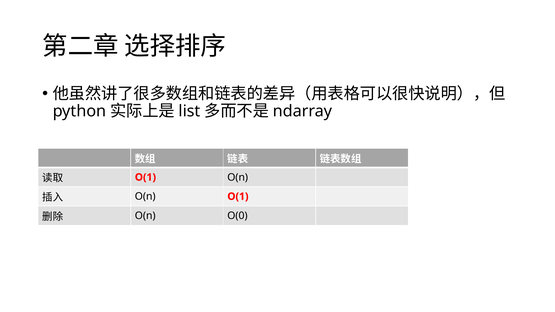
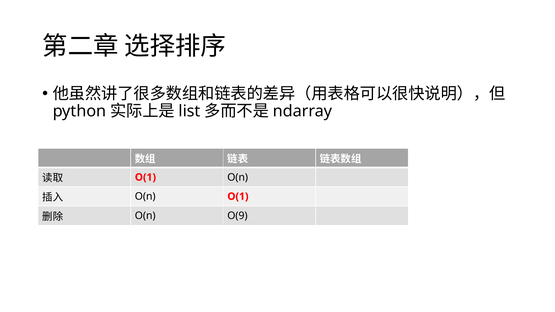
O(0: O(0 -> O(9 (237, 216)
